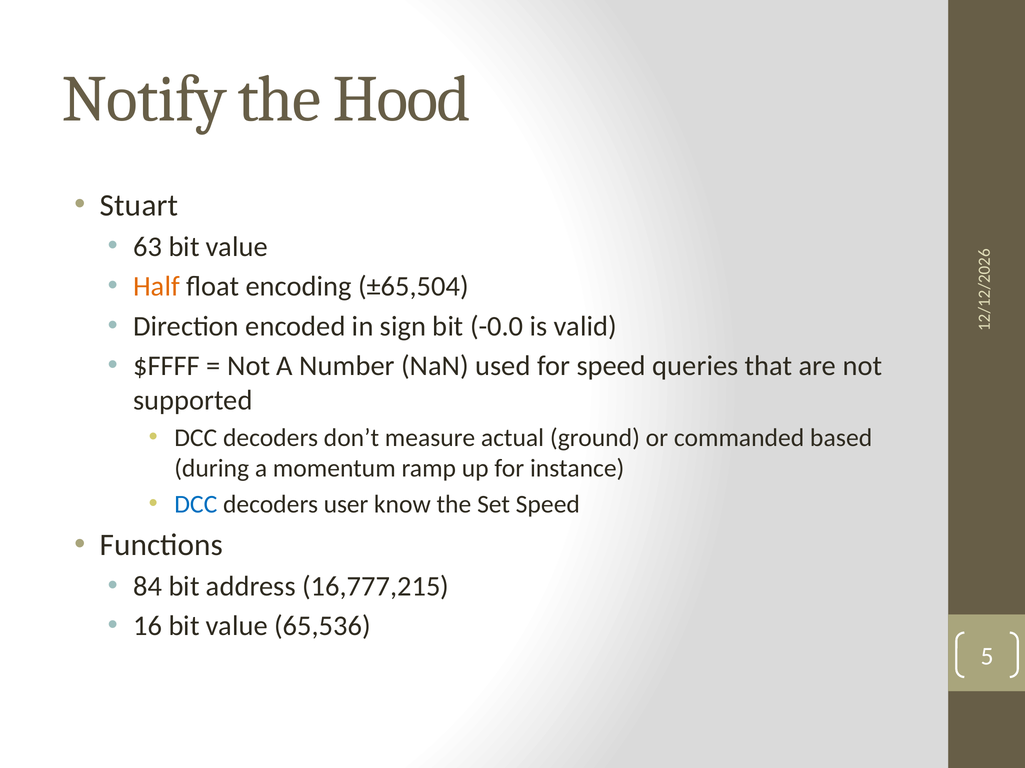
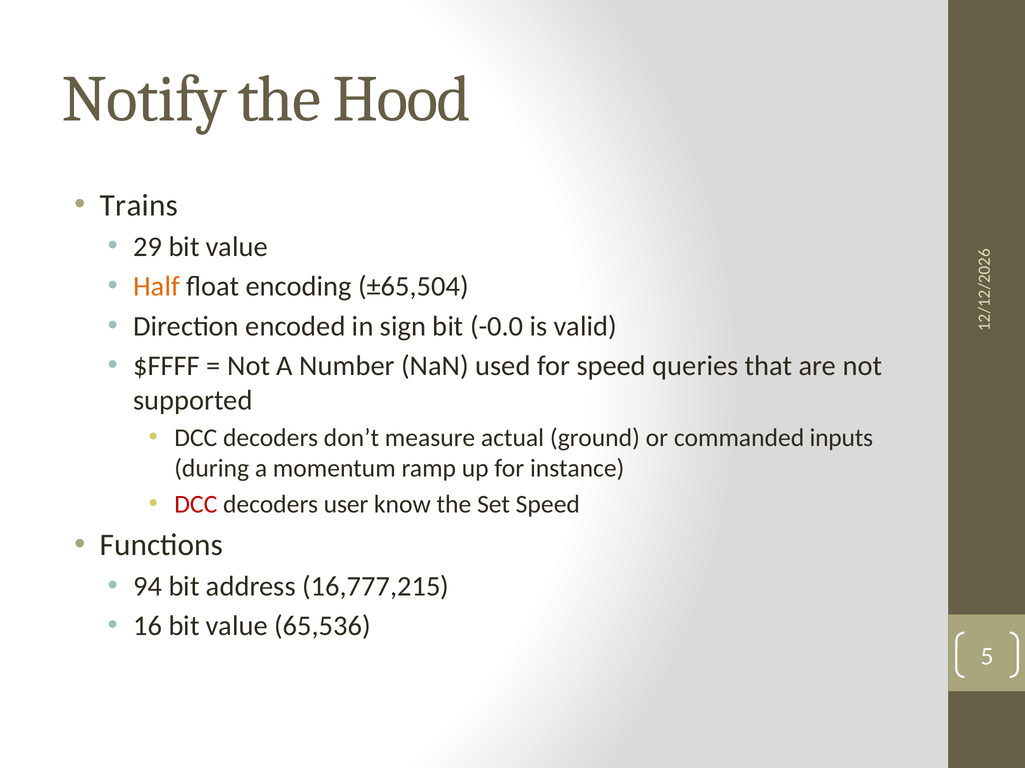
Stuart: Stuart -> Trains (139, 205)
63: 63 -> 29 (148, 247)
based: based -> inputs (841, 438)
DCC colour: blue -> red (196, 505)
84: 84 -> 94 (148, 587)
